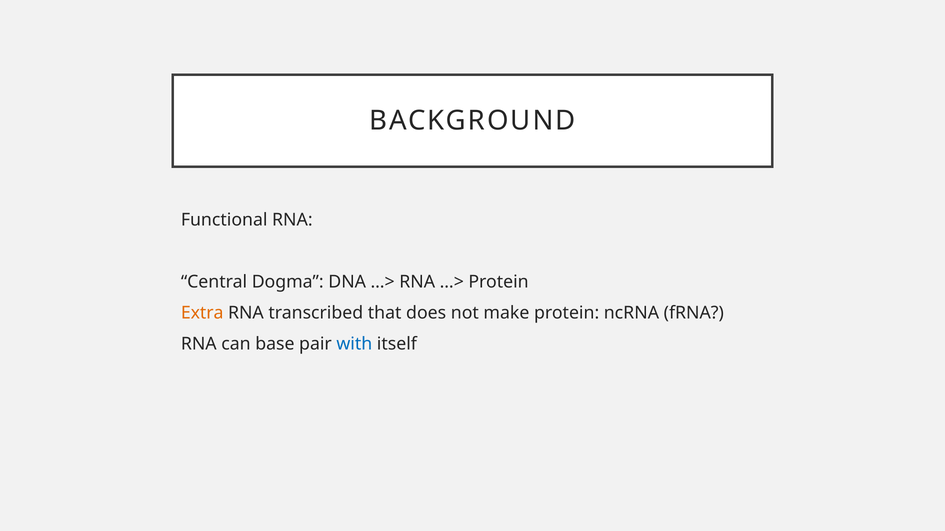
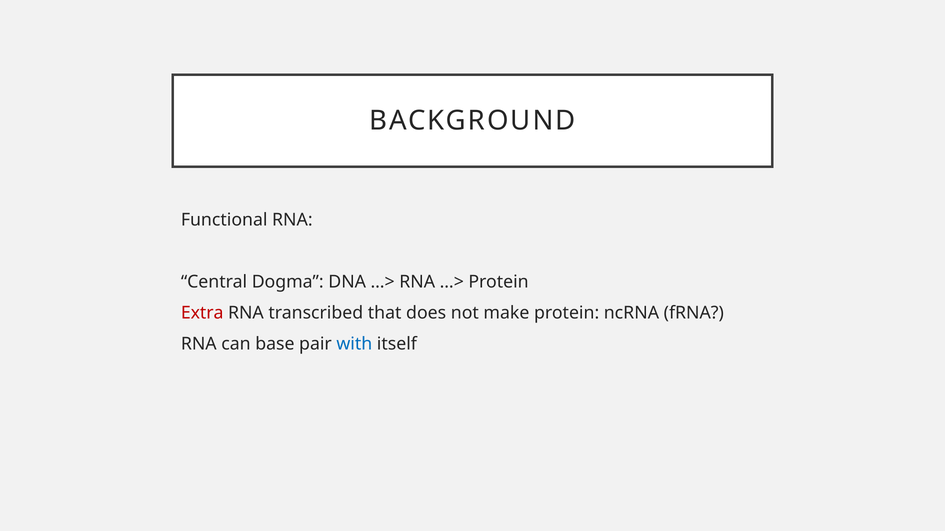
Extra colour: orange -> red (202, 313)
